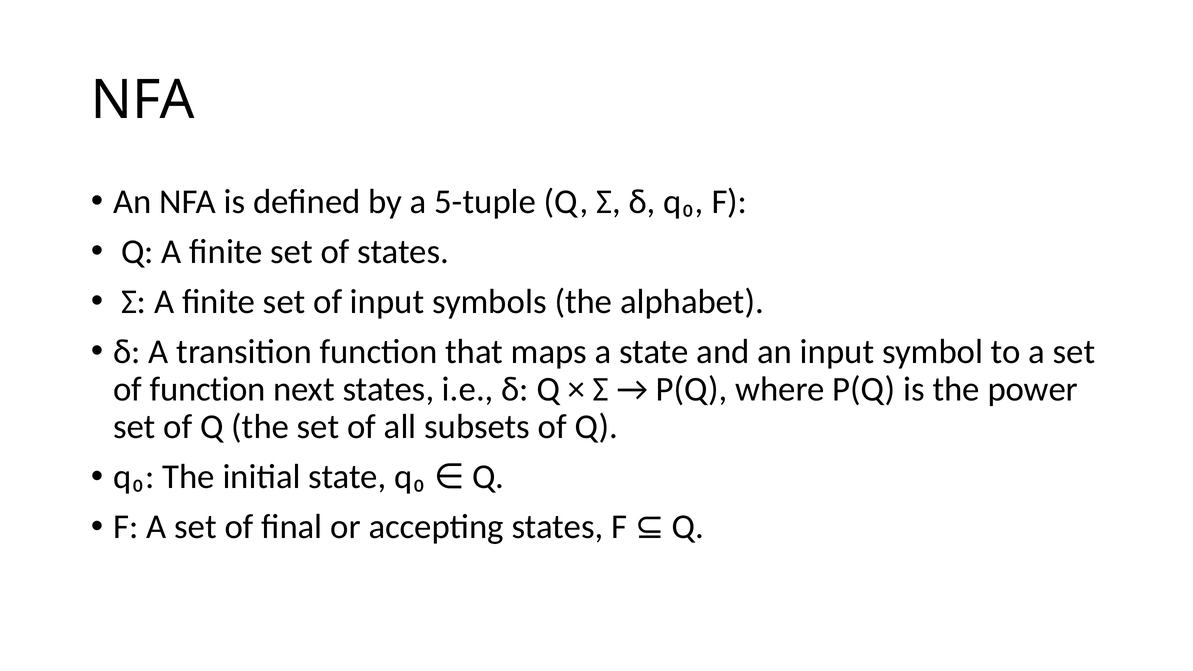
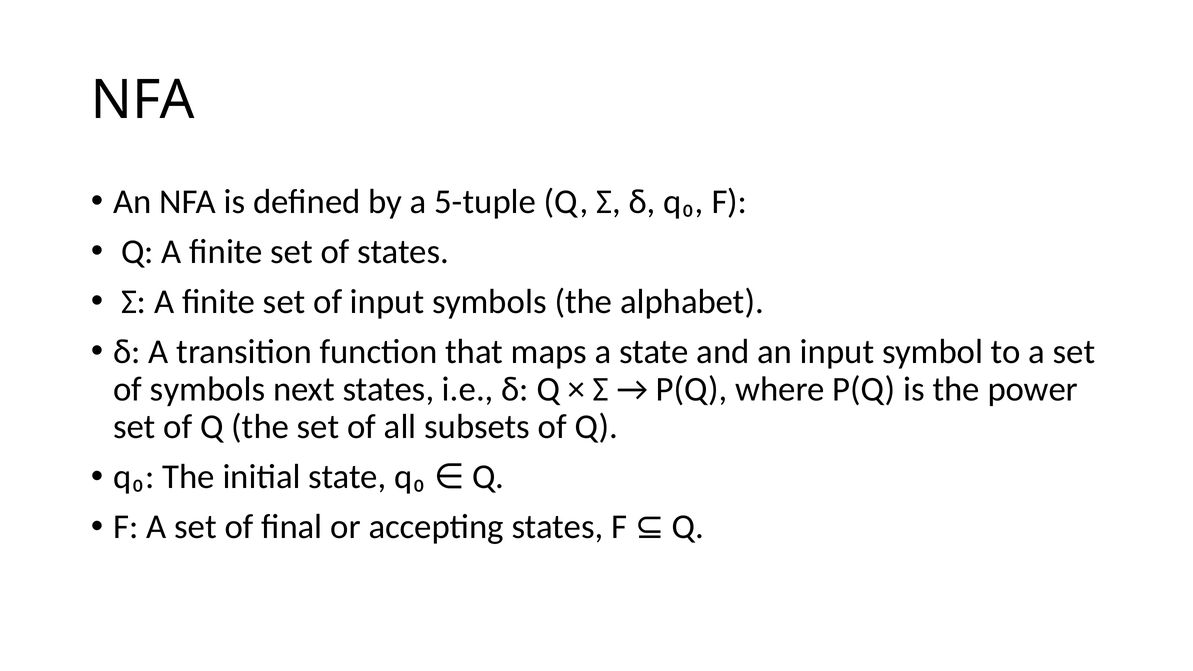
of function: function -> symbols (208, 389)
